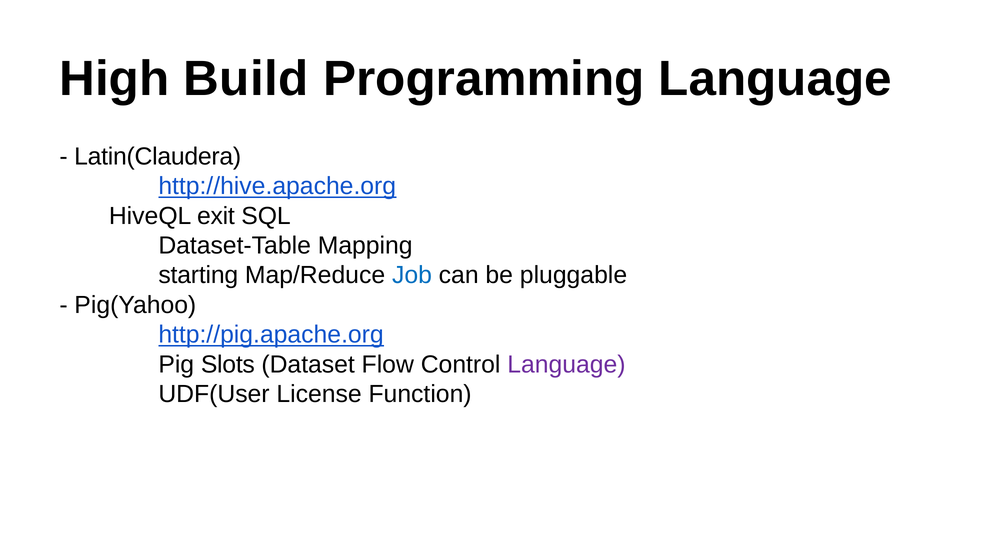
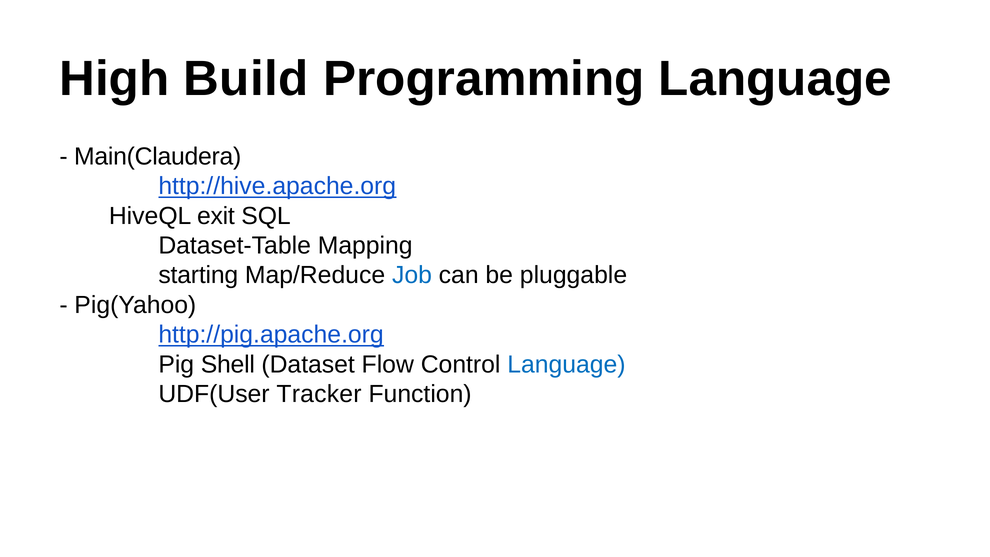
Latin(Claudera: Latin(Claudera -> Main(Claudera (158, 156)
Slots: Slots -> Shell (228, 364)
Language colour: purple -> blue (566, 364)
License: License -> Tracker (319, 394)
